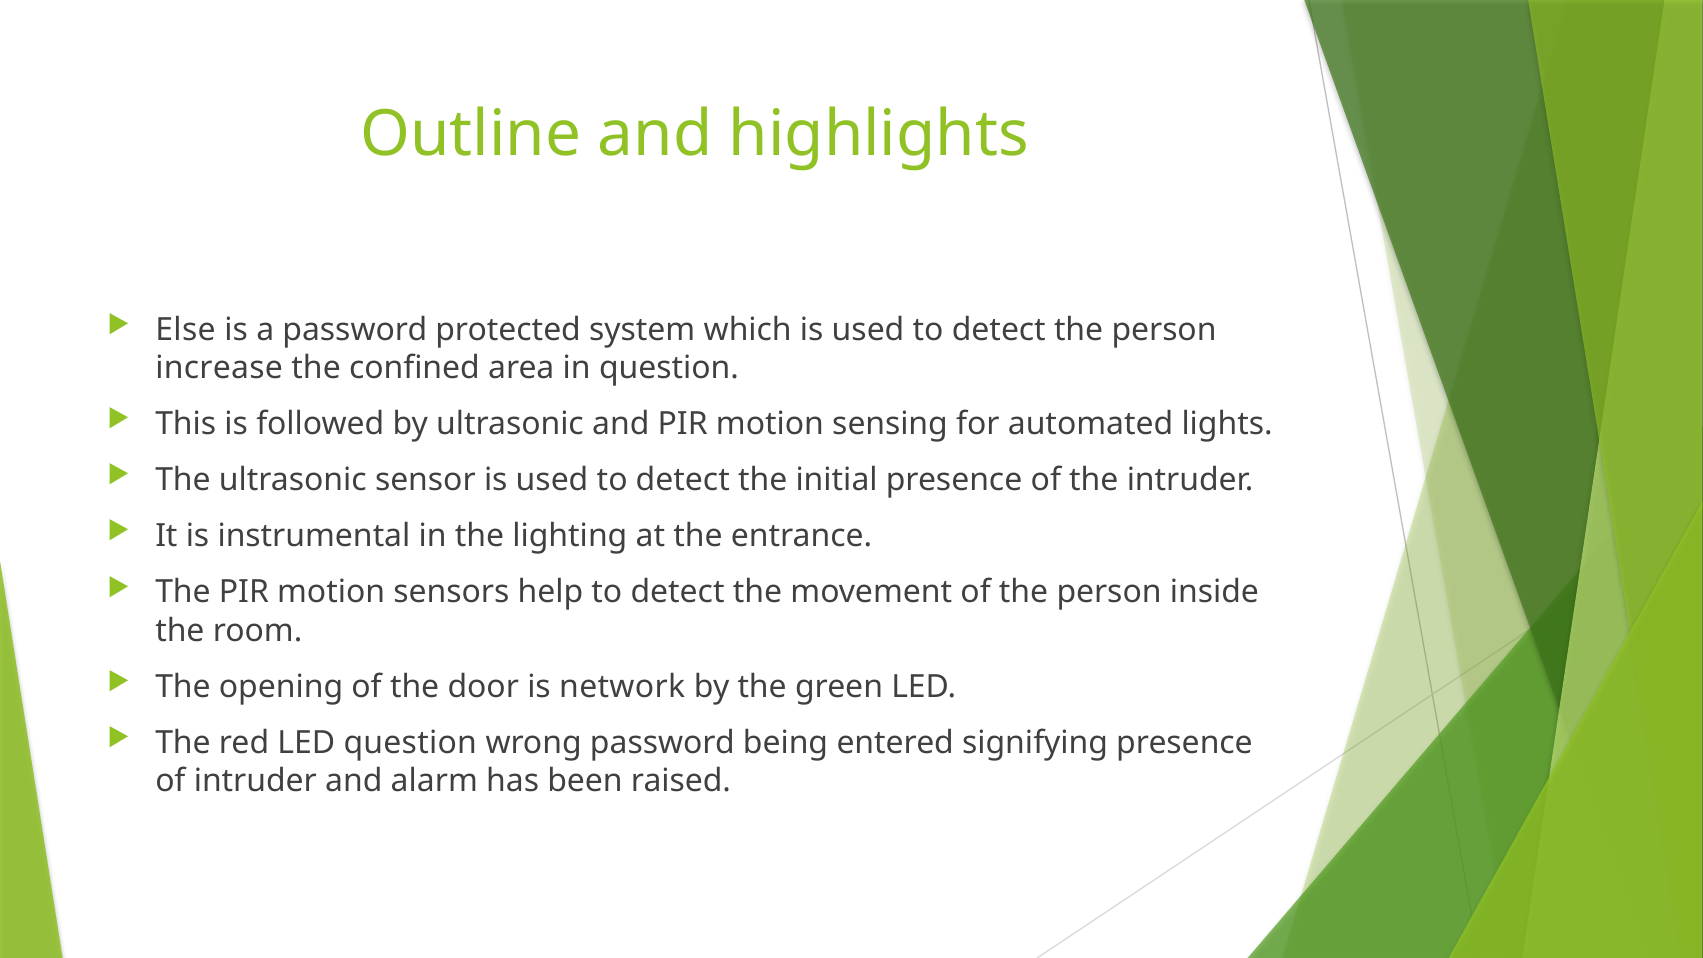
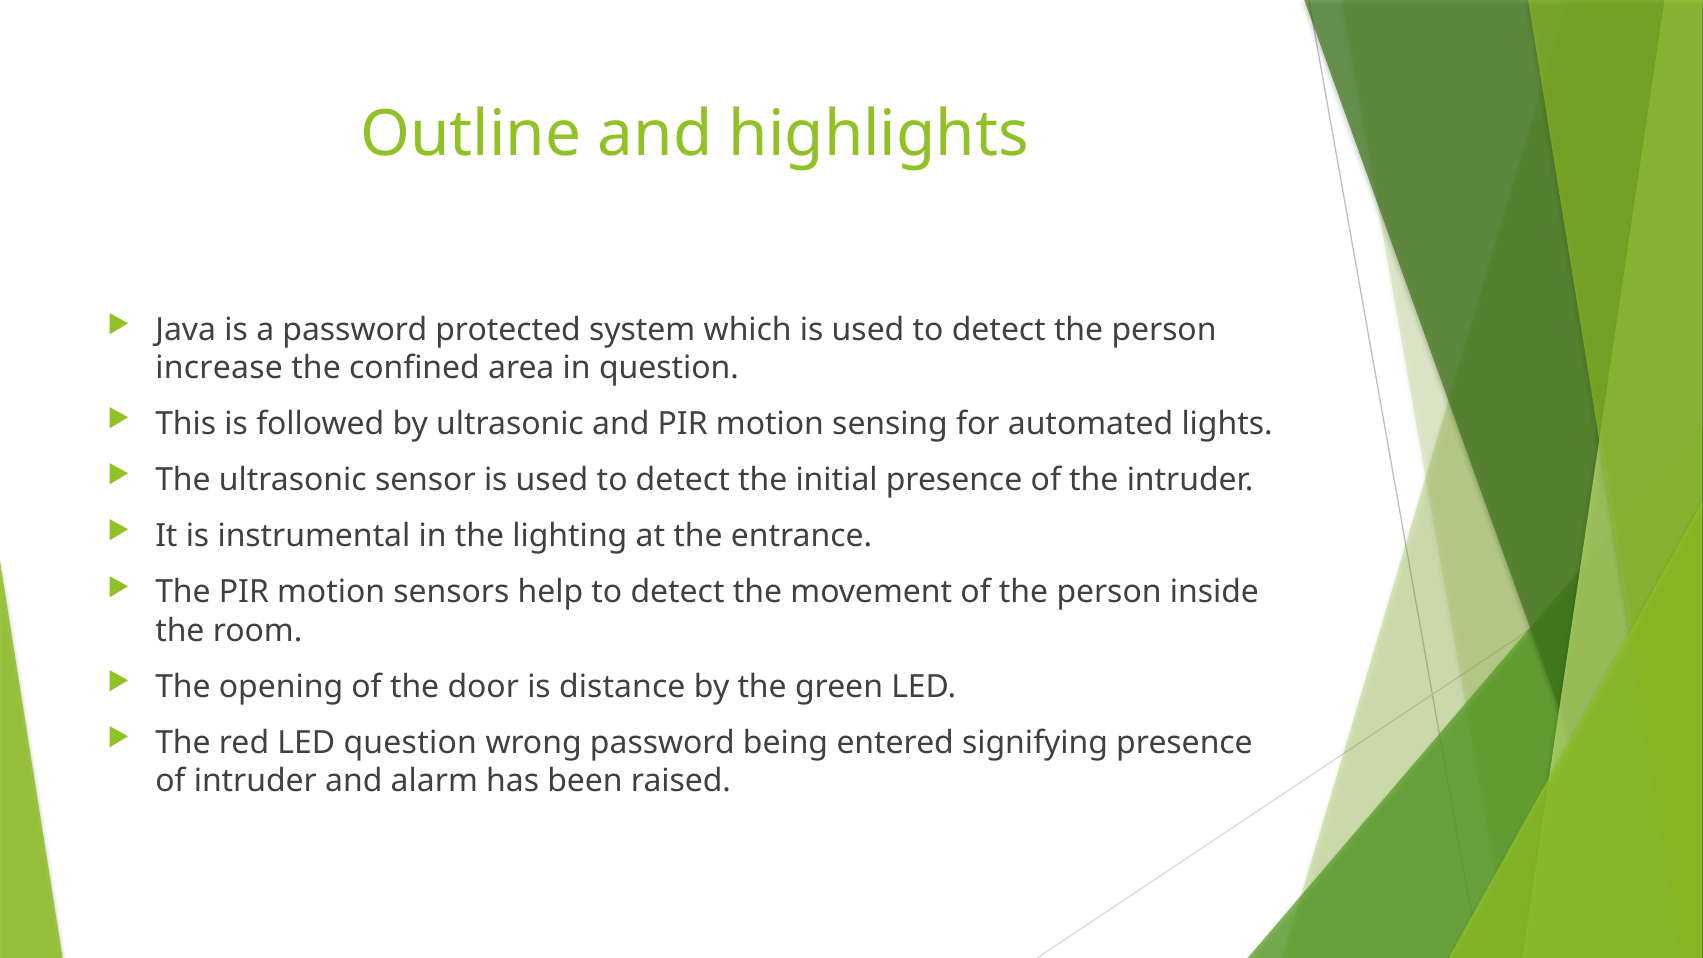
Else: Else -> Java (186, 330)
network: network -> distance (622, 687)
